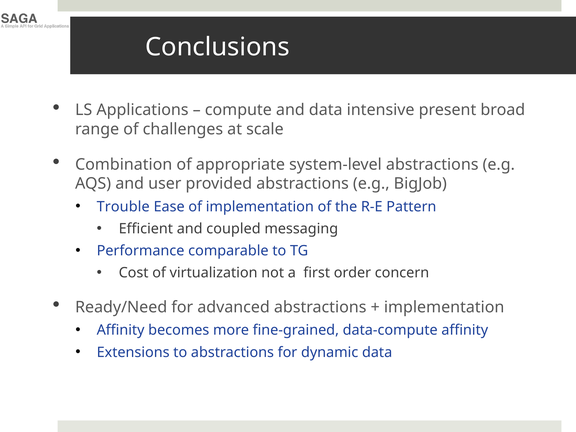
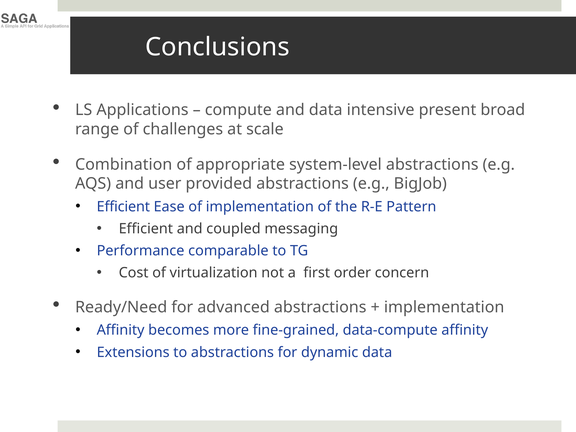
Trouble: Trouble -> Efficient (123, 207)
